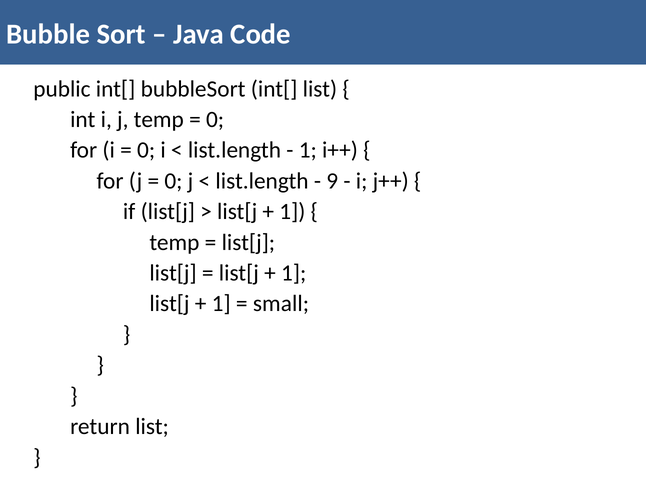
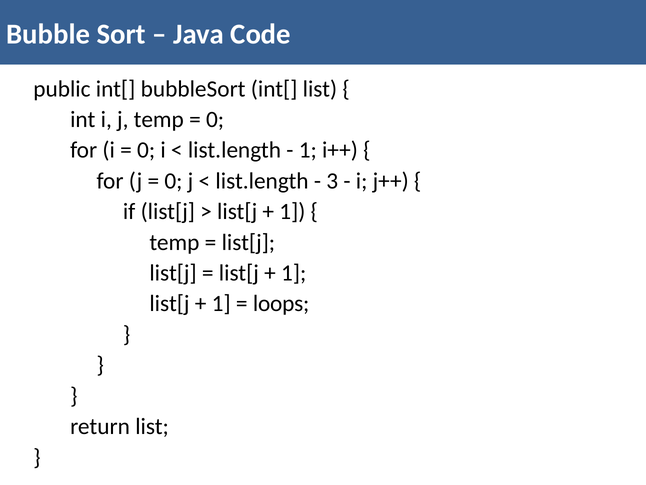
9: 9 -> 3 (332, 181)
small: small -> loops (281, 303)
